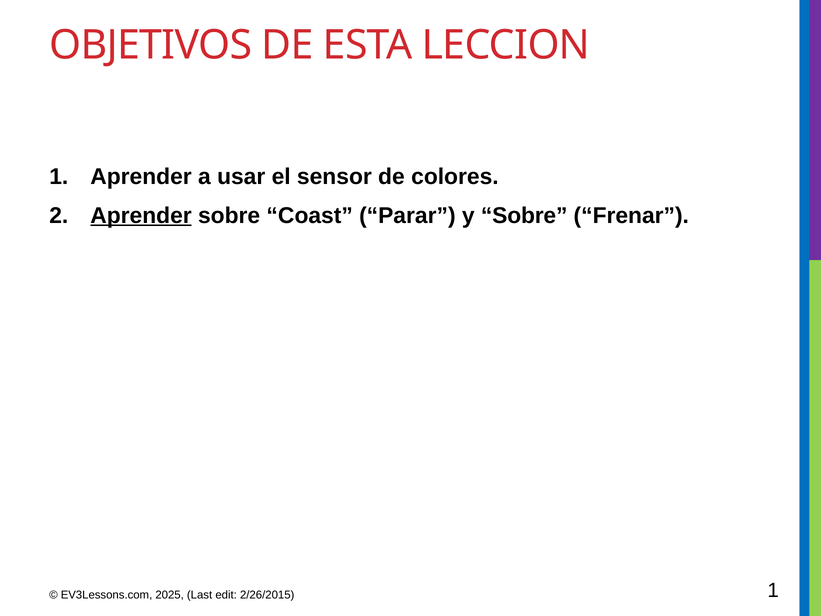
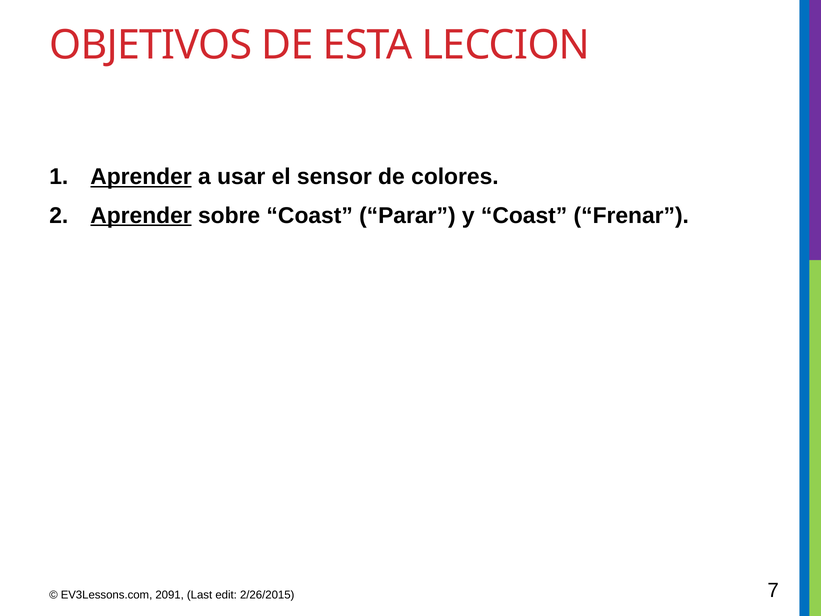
Aprender underline: none -> present (141, 177)
y Sobre: Sobre -> Coast (524, 216)
2025: 2025 -> 2091 (170, 595)
2/26/2015 1: 1 -> 7 (773, 590)
